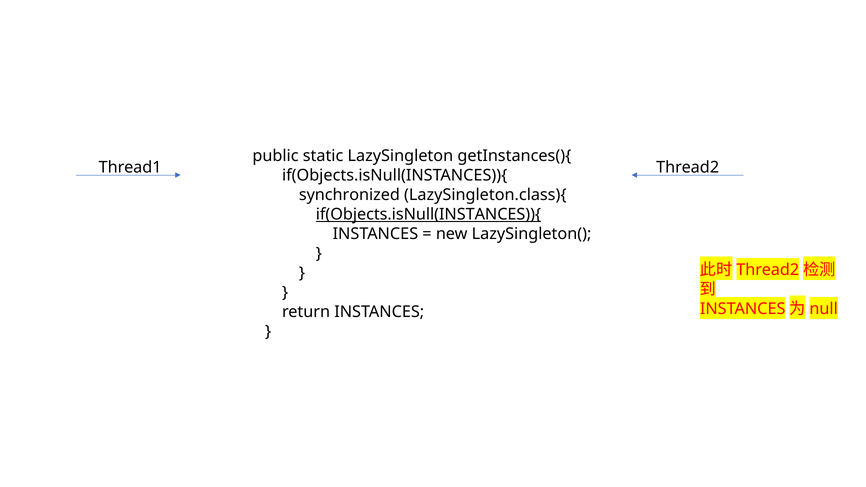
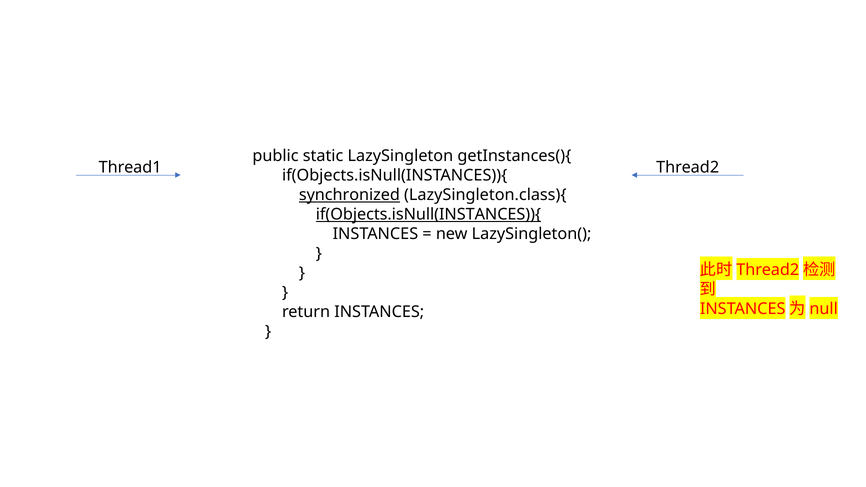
synchronized underline: none -> present (349, 195)
